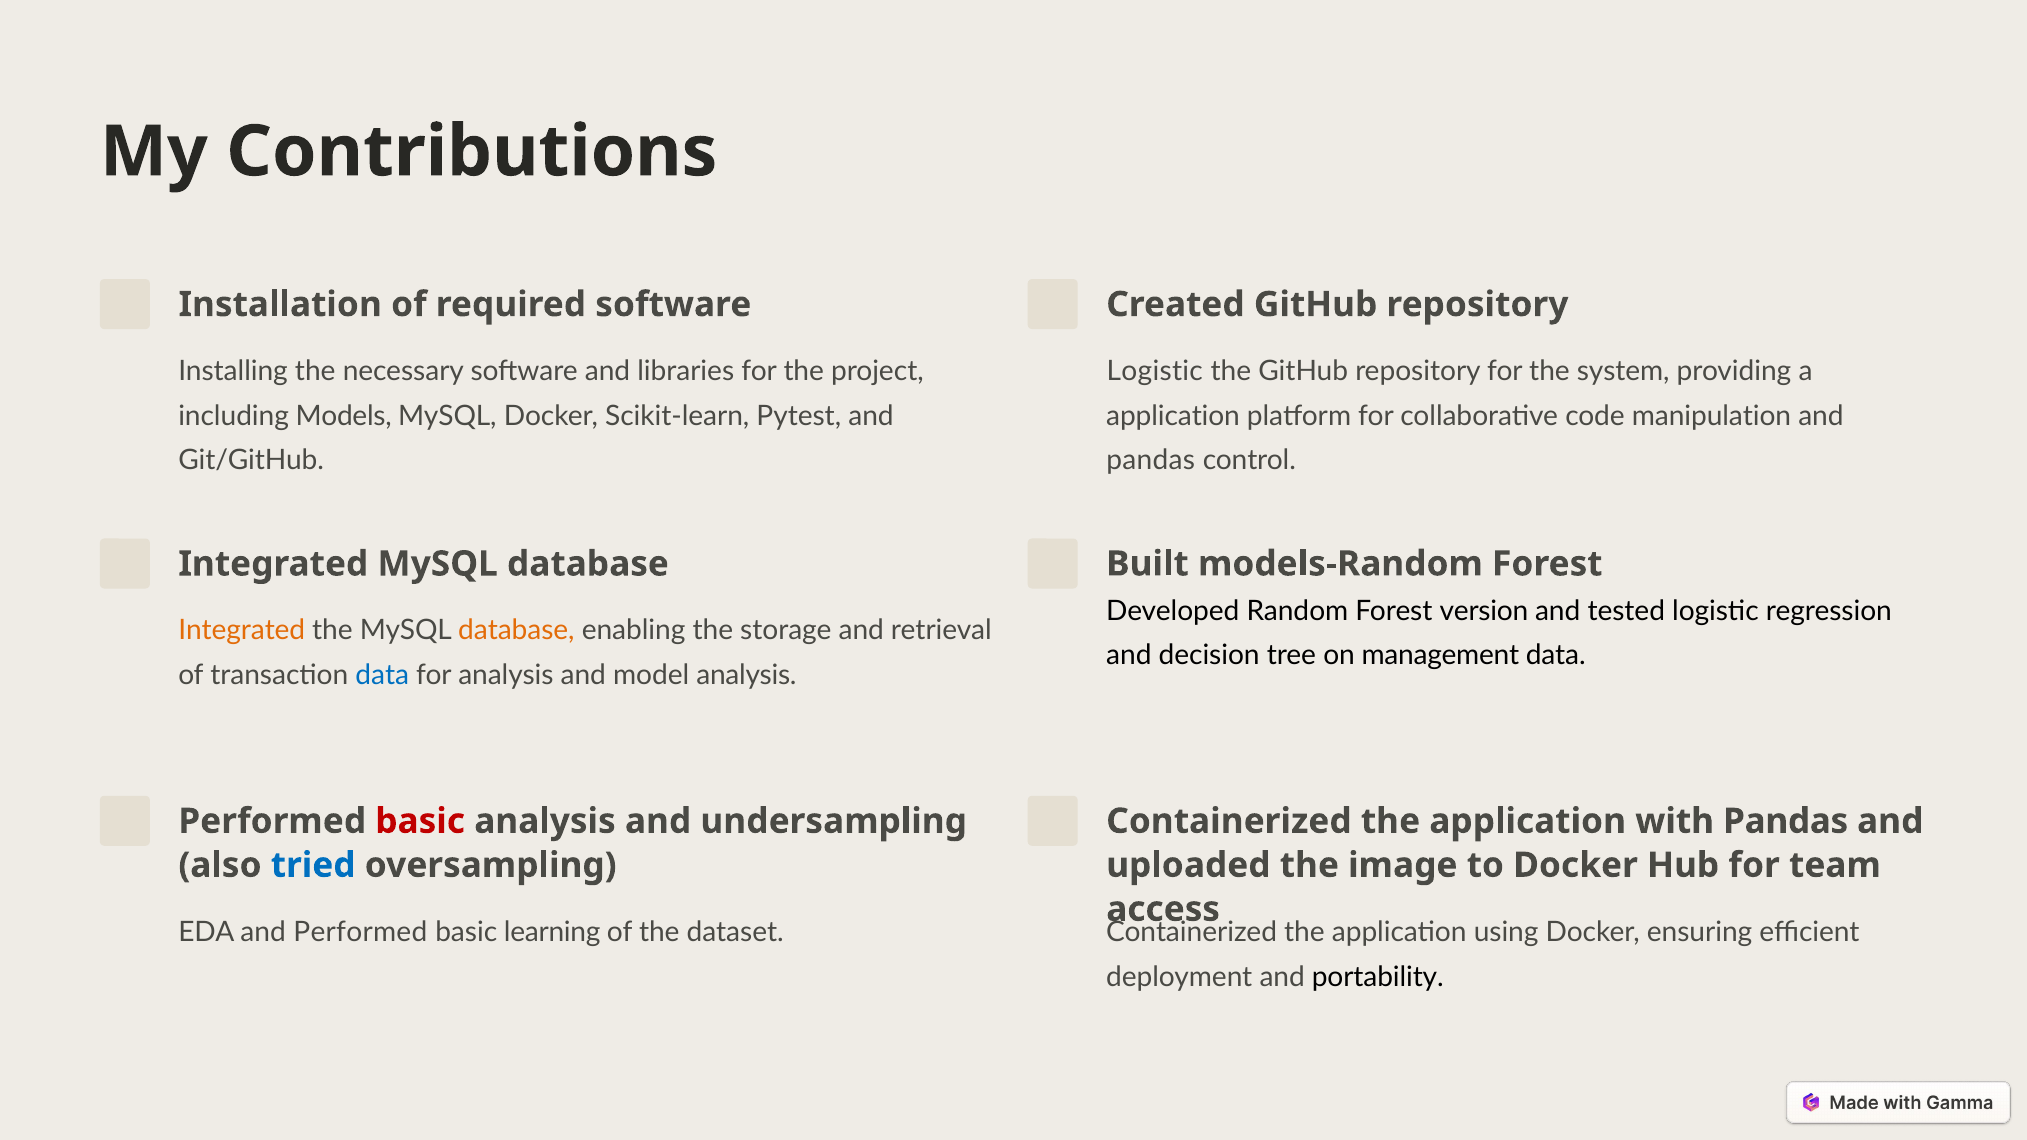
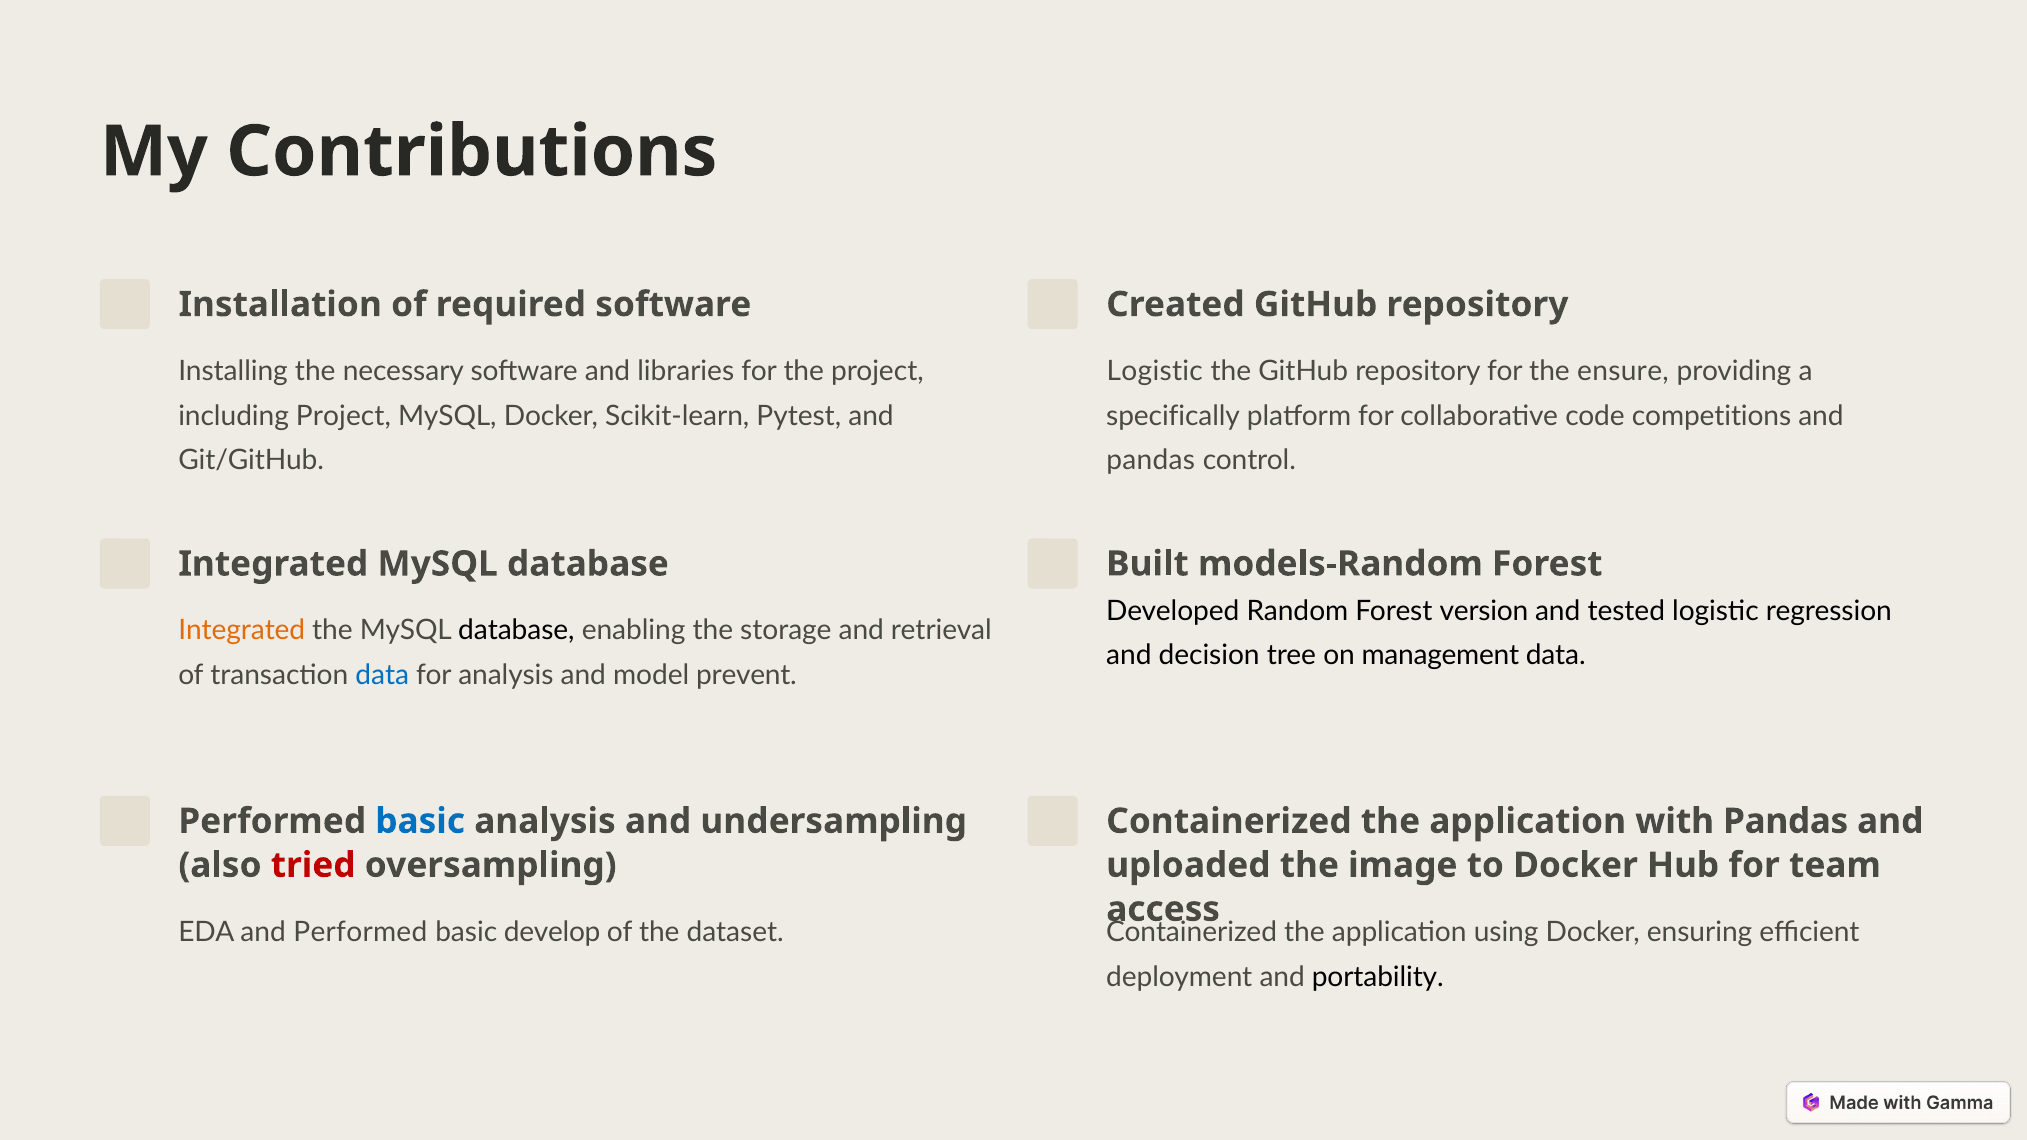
system: system -> ensure (1623, 371)
including Models: Models -> Project (343, 416)
application: application -> specifically (1173, 416)
manipulation: manipulation -> competitions (1712, 416)
database colour: orange -> black (516, 630)
model analysis: analysis -> prevent (746, 675)
basic colour: red -> blue (420, 821)
tried colour: blue -> red (313, 865)
learning: learning -> develop (552, 932)
